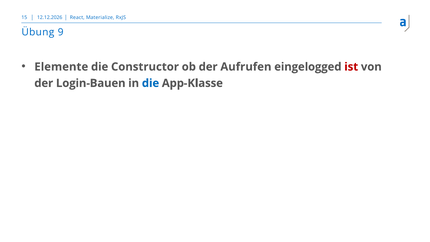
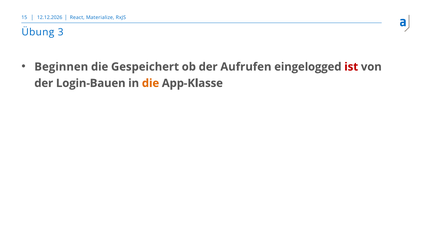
9: 9 -> 3 (61, 32)
Elemente: Elemente -> Beginnen (61, 67)
Constructor: Constructor -> Gespeichert (145, 67)
die colour: blue -> orange (151, 83)
